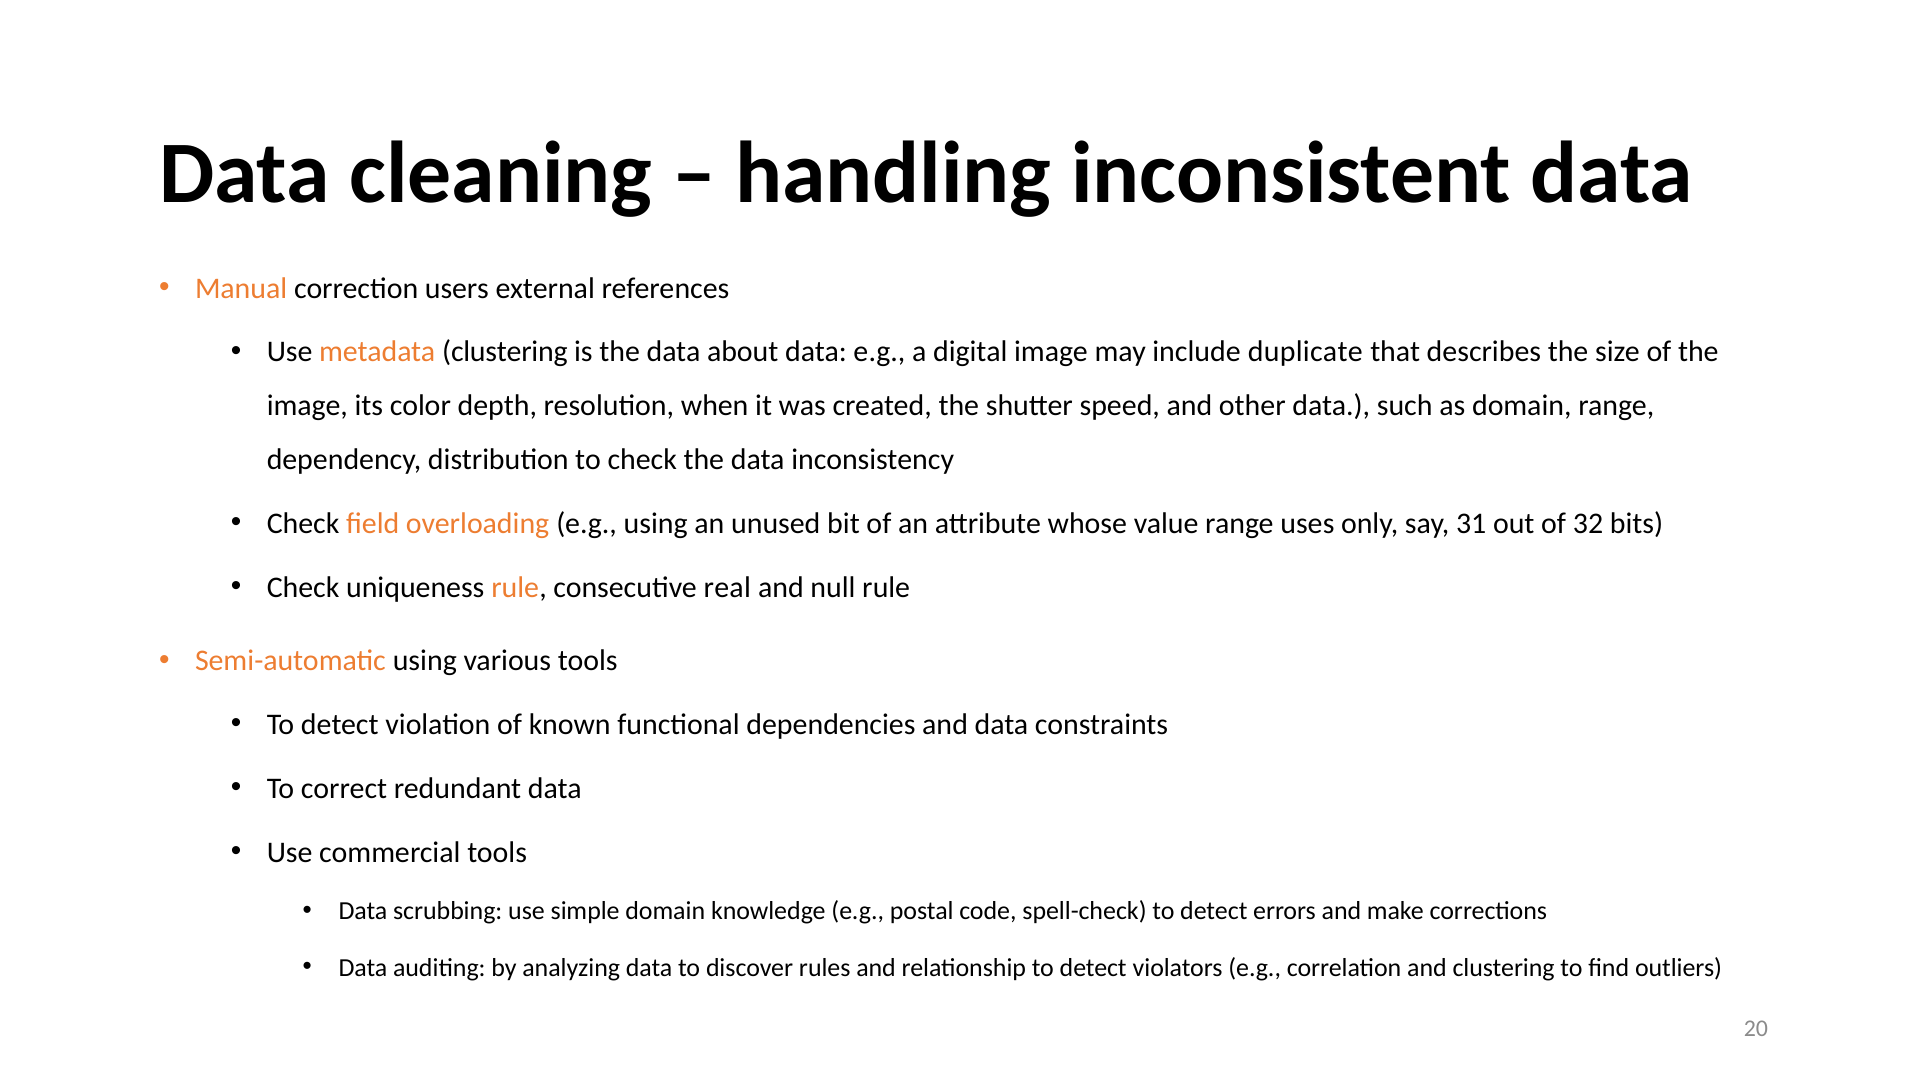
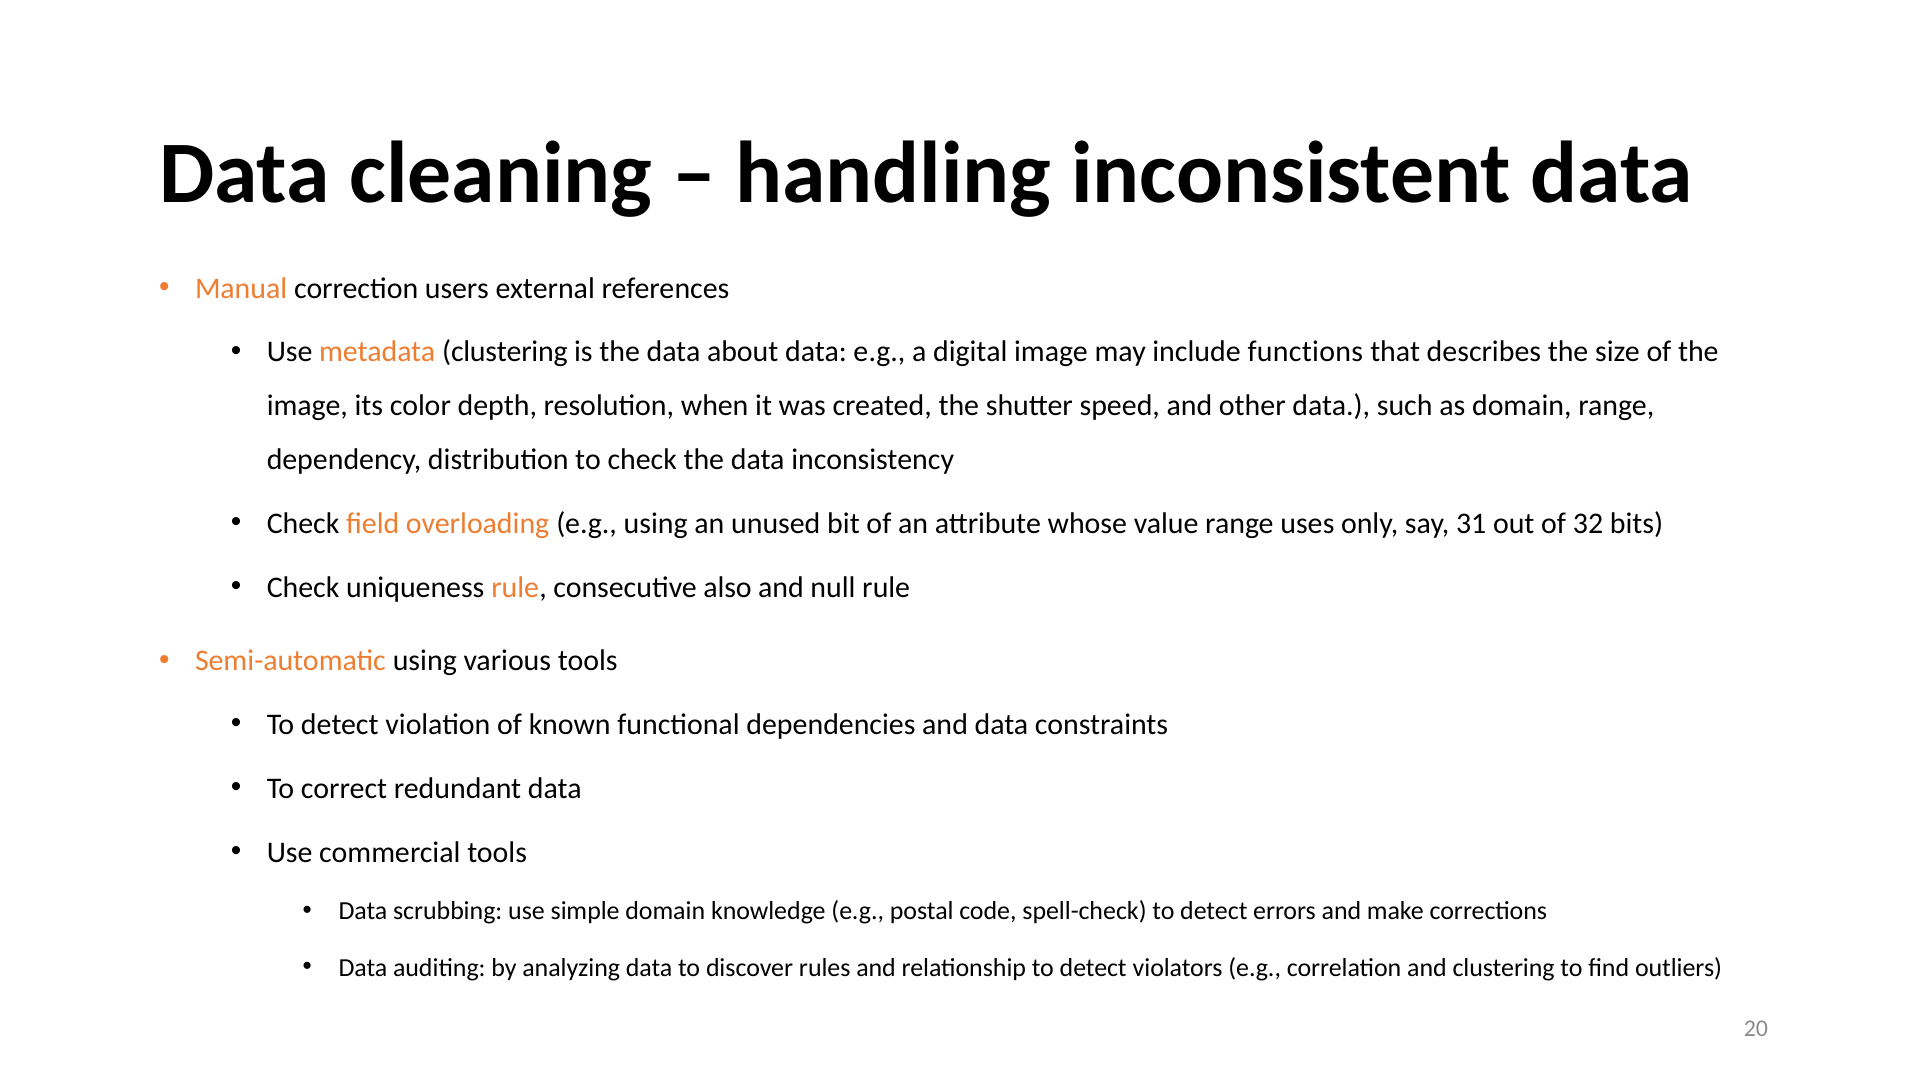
duplicate: duplicate -> functions (1305, 352)
real: real -> also (727, 587)
